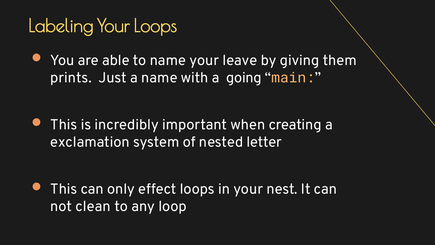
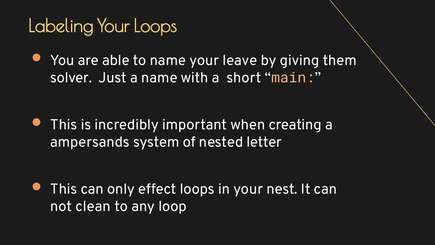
prints: prints -> solver (71, 78)
going: going -> short (244, 78)
exclamation: exclamation -> ampersands (90, 142)
